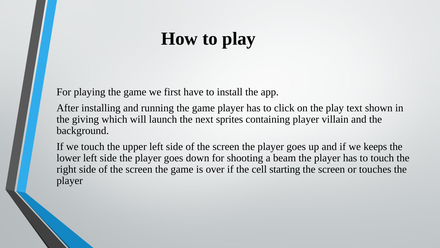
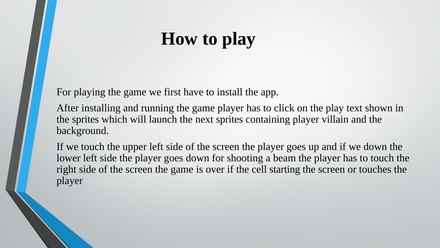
the giving: giving -> sprites (86, 119)
we keeps: keeps -> down (375, 146)
